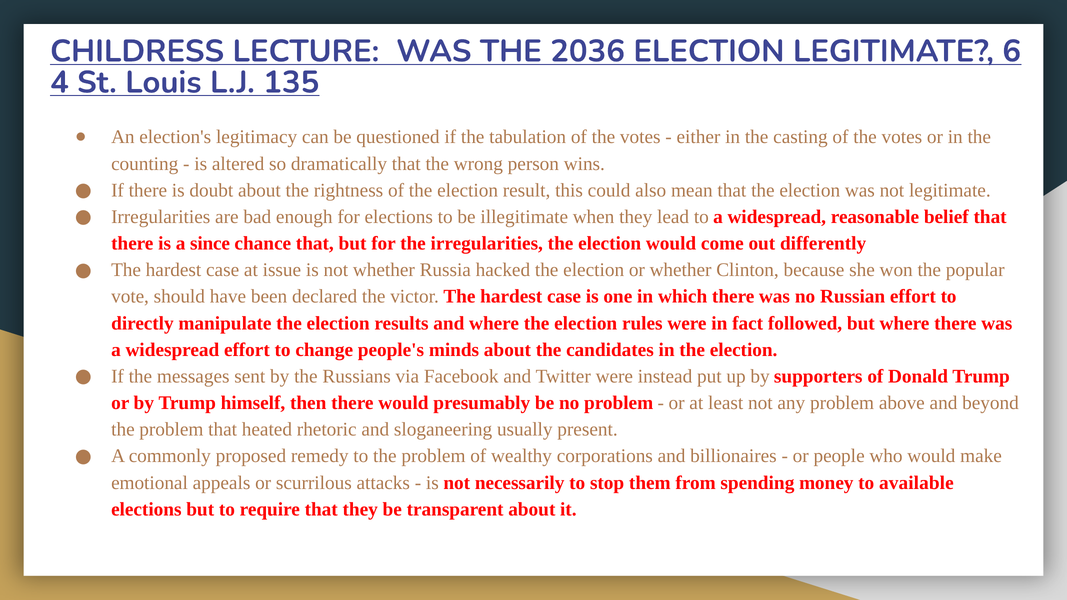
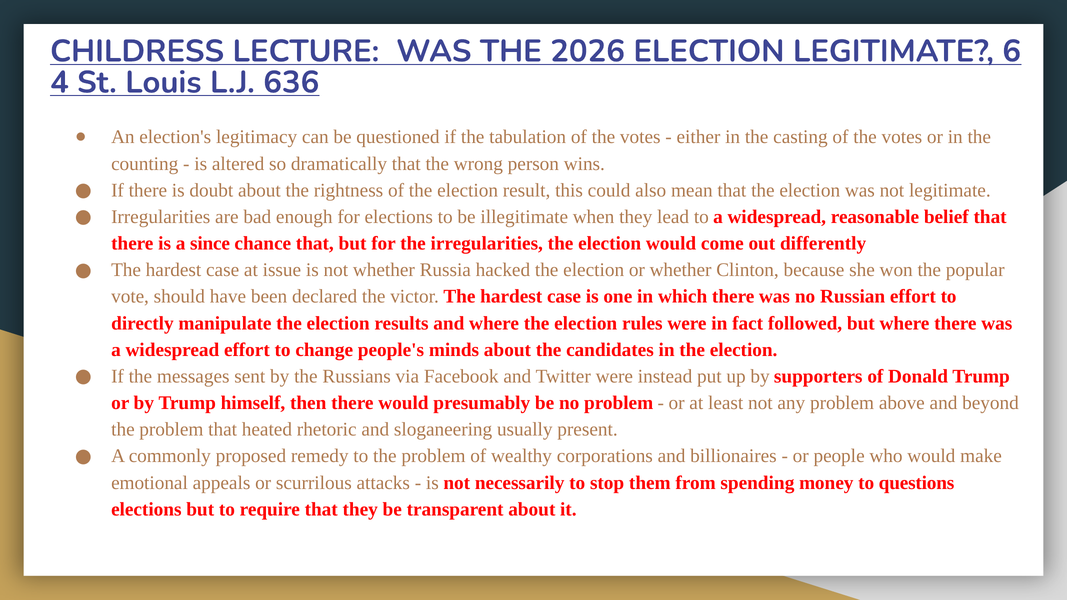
2036: 2036 -> 2026 (588, 51)
135: 135 -> 636 (291, 82)
available: available -> questions (917, 483)
